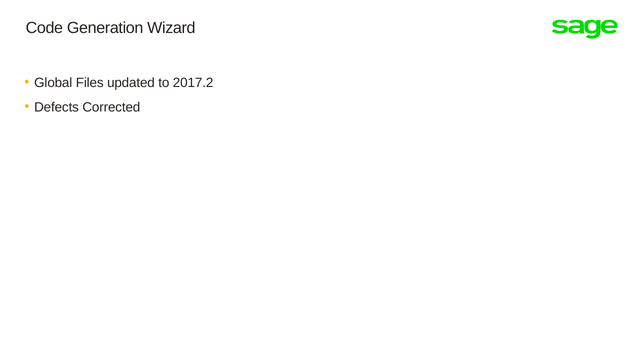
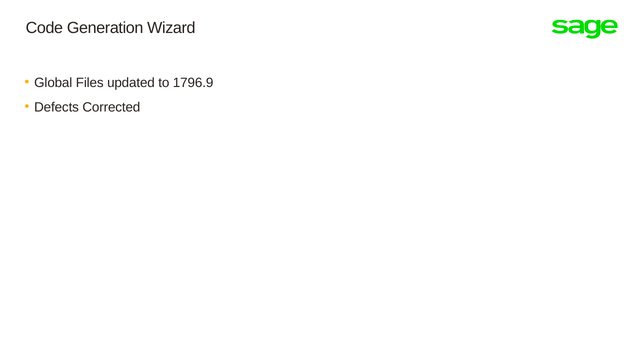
2017.2: 2017.2 -> 1796.9 (193, 83)
